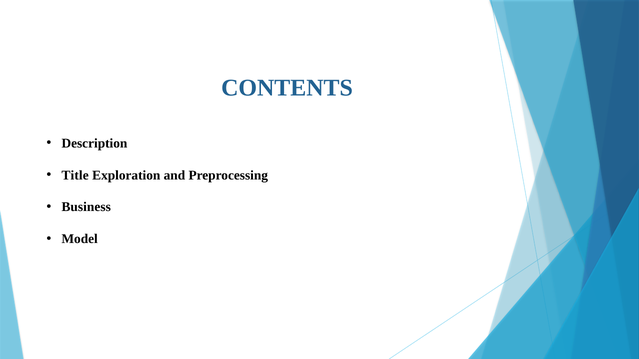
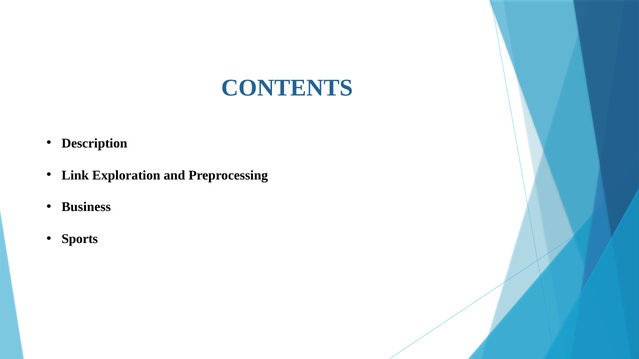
Title: Title -> Link (75, 175)
Model: Model -> Sports (80, 239)
